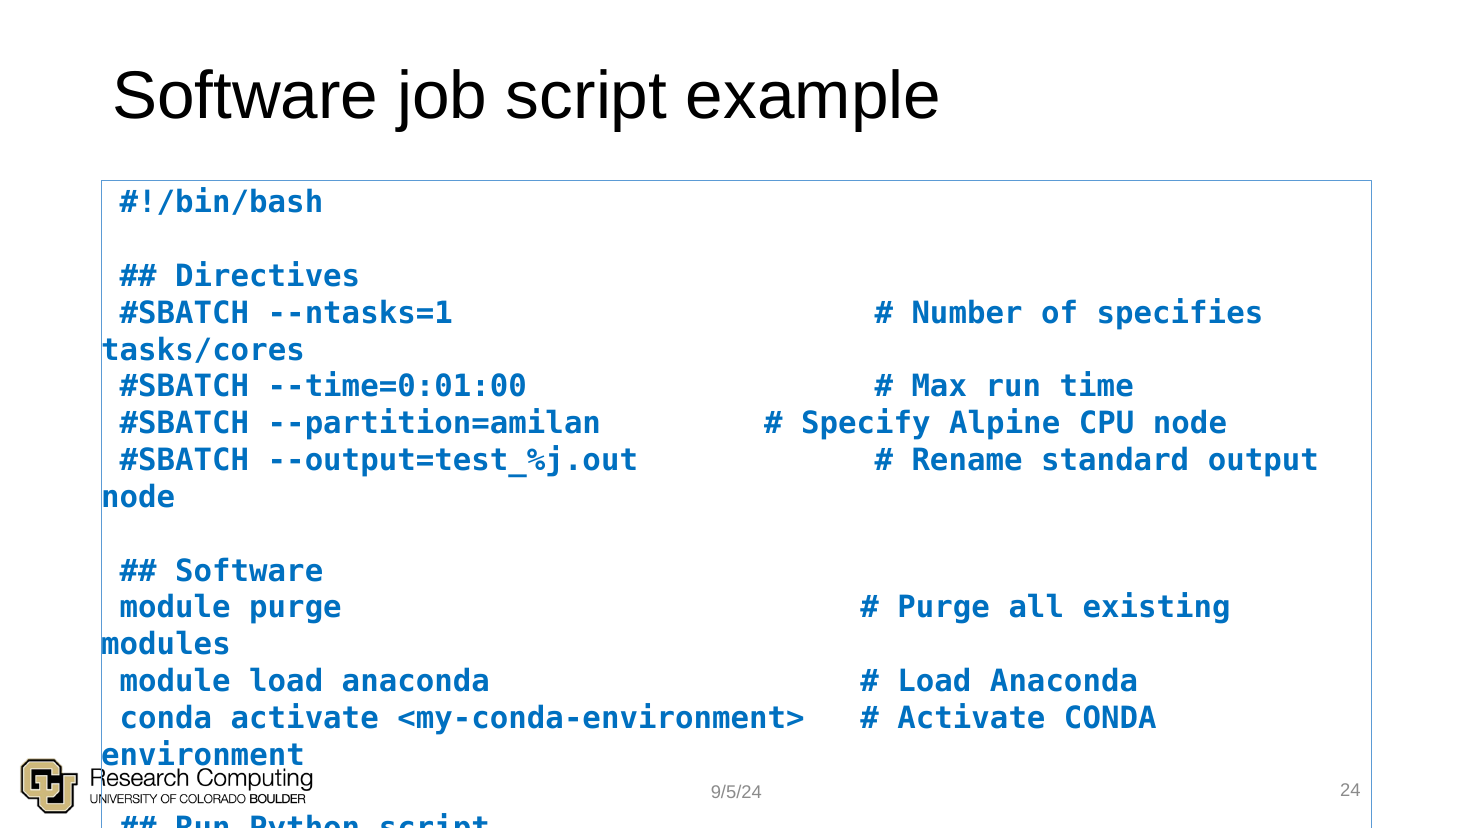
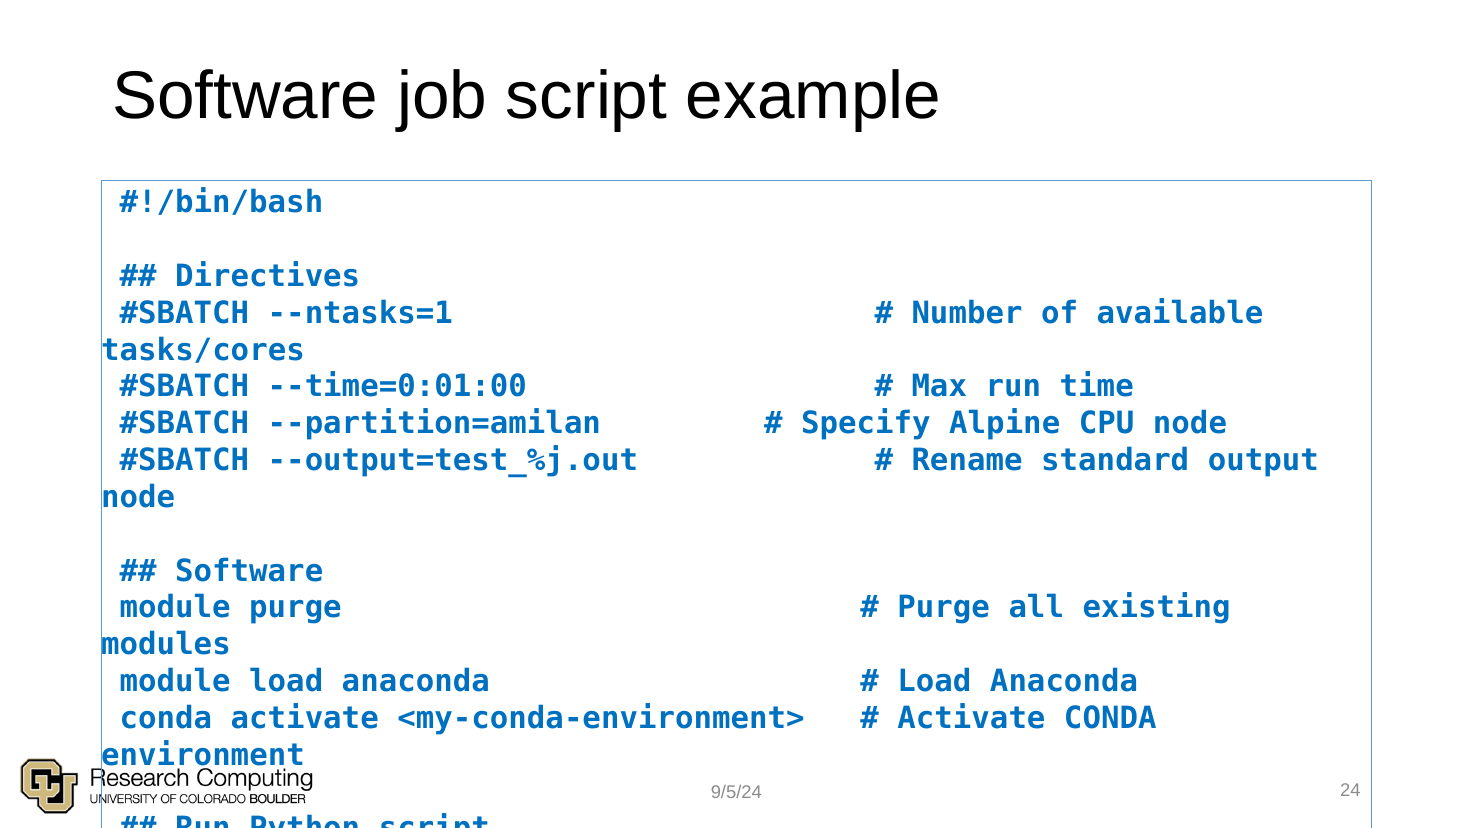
specifies: specifies -> available (1180, 313)
